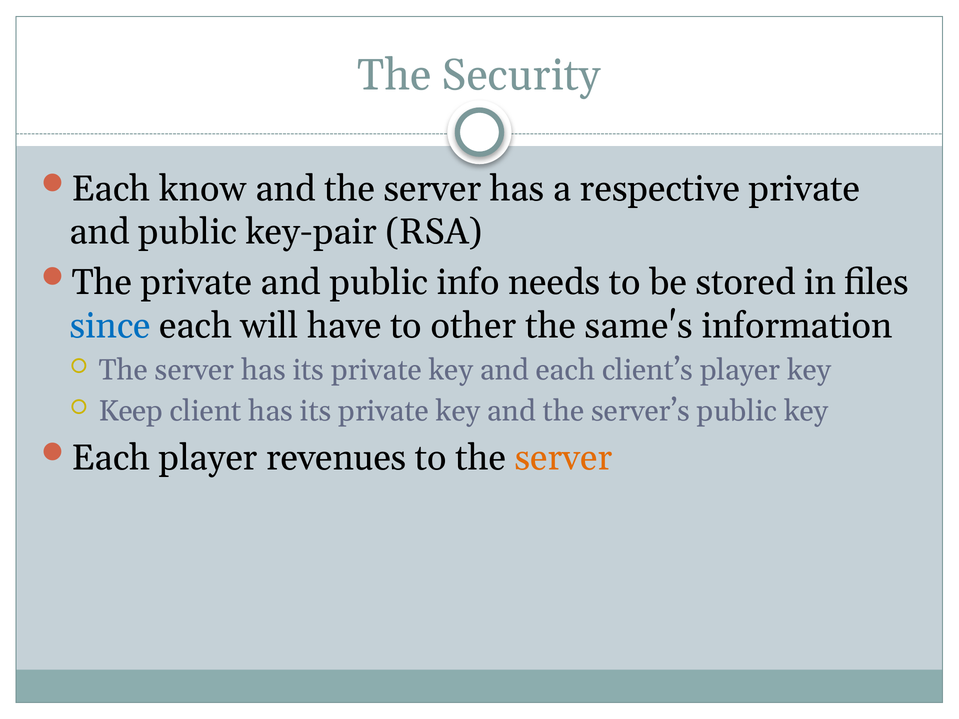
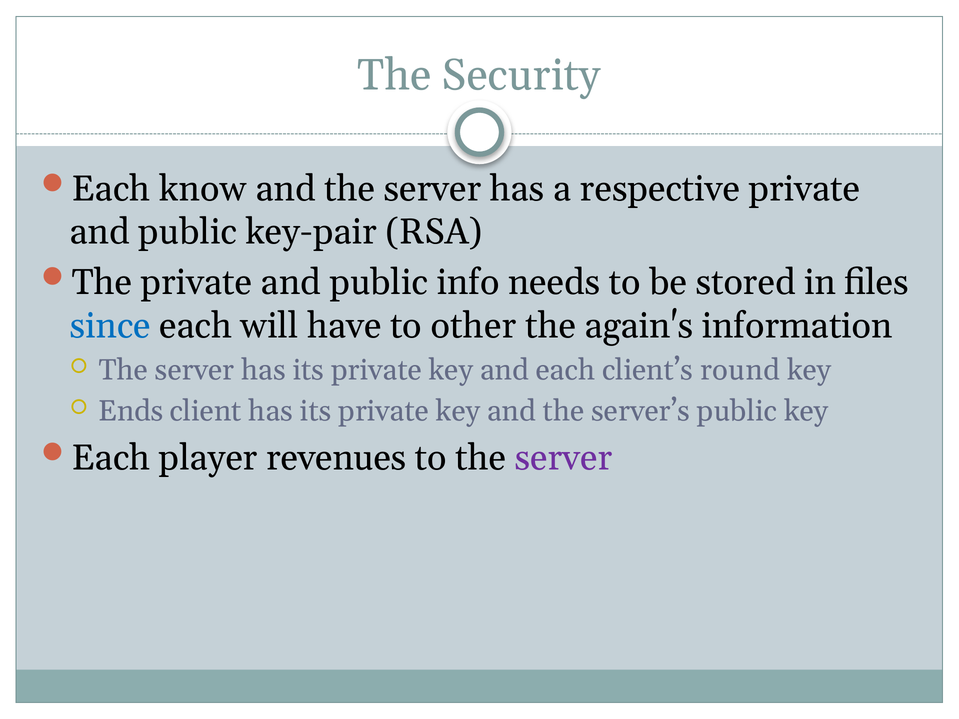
same's: same's -> again's (639, 326)
client’s player: player -> round (740, 370)
Keep: Keep -> Ends (131, 411)
server colour: orange -> purple (564, 458)
